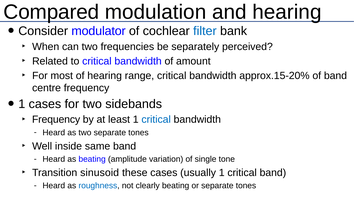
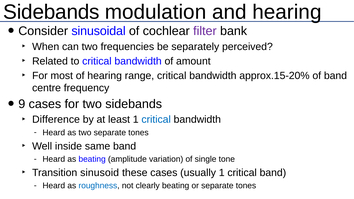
Compared: Compared -> Sidebands (51, 12)
modulator: modulator -> sinusoidal (99, 31)
filter colour: blue -> purple (205, 31)
1: 1 -> 9 (22, 104)
Frequency: Frequency -> Difference (56, 120)
